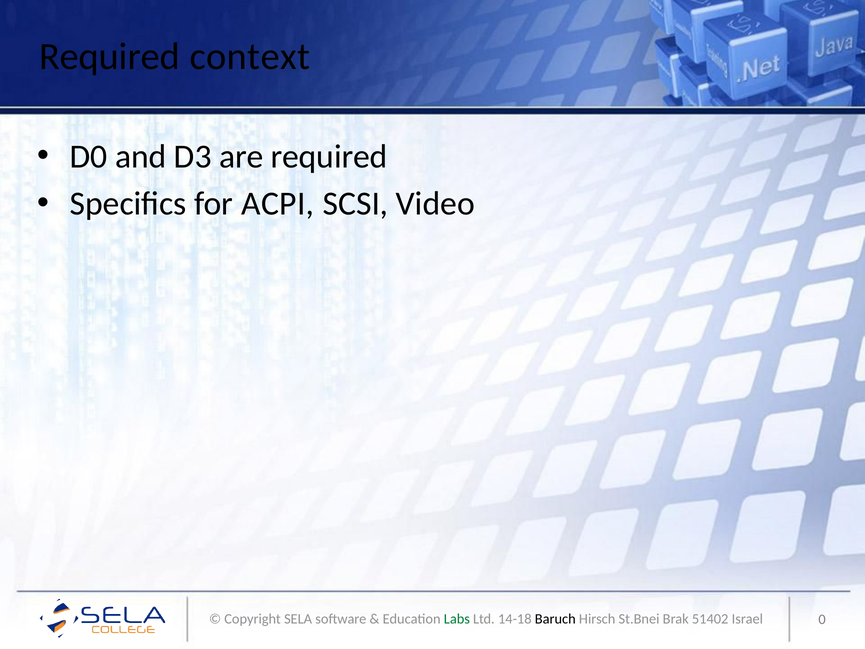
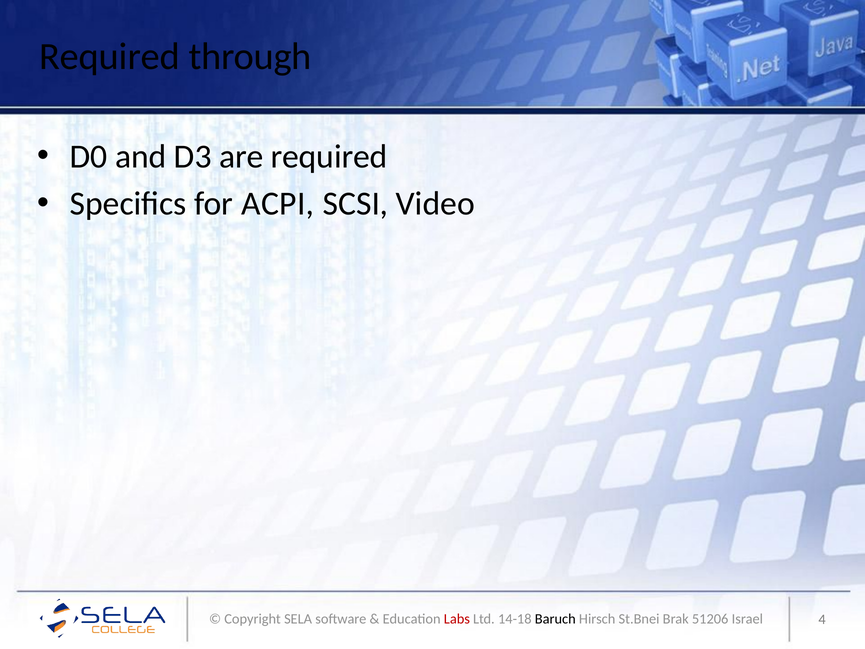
context: context -> through (250, 57)
Labs colour: green -> red (457, 619)
51402: 51402 -> 51206 (710, 619)
0: 0 -> 4 (822, 619)
